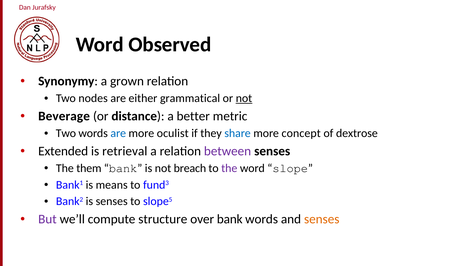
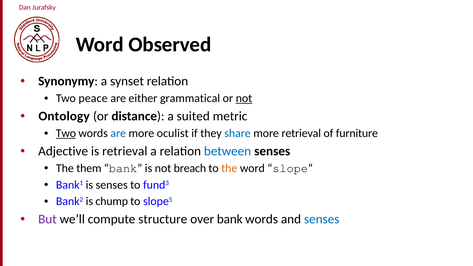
grown: grown -> synset (127, 81)
nodes: nodes -> peace (93, 98)
Beverage: Beverage -> Ontology (64, 116)
better: better -> suited (193, 116)
Two underline: none -> present (66, 133)
more concept: concept -> retrieval (301, 133)
dextrose: dextrose -> furniture (357, 133)
Extended: Extended -> Adjective (63, 151)
between colour: purple -> blue (228, 151)
the colour: purple -> orange (229, 168)
is means: means -> senses (112, 185)
is senses: senses -> chump (112, 201)
senses colour: orange -> blue (322, 219)
